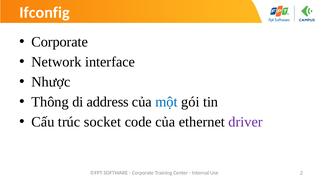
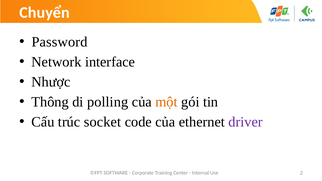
Ifconfig: Ifconfig -> Chuyển (45, 12)
Corporate: Corporate -> Password (60, 42)
address: address -> polling (108, 102)
một colour: blue -> orange (166, 102)
